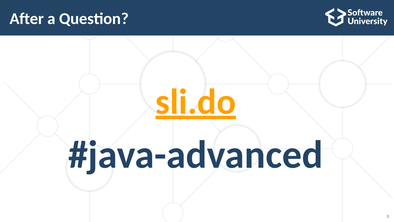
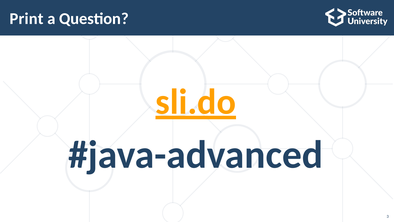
After: After -> Print (27, 19)
